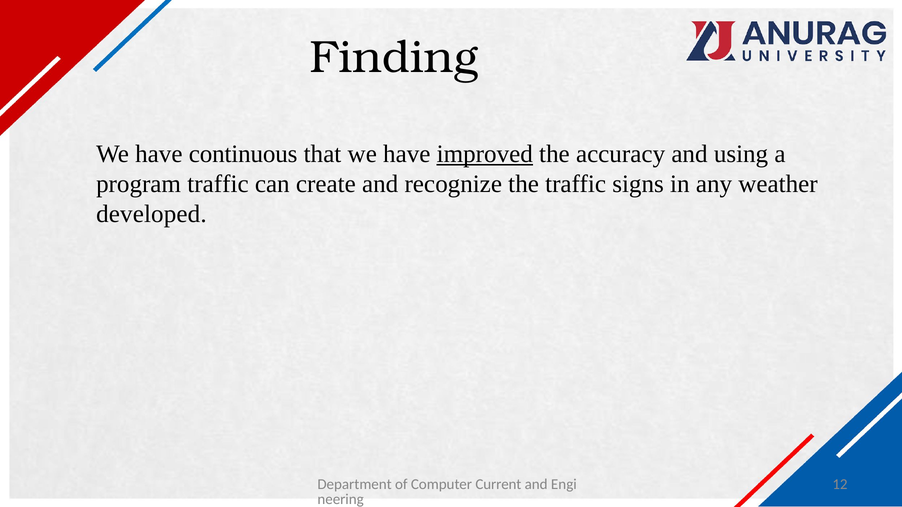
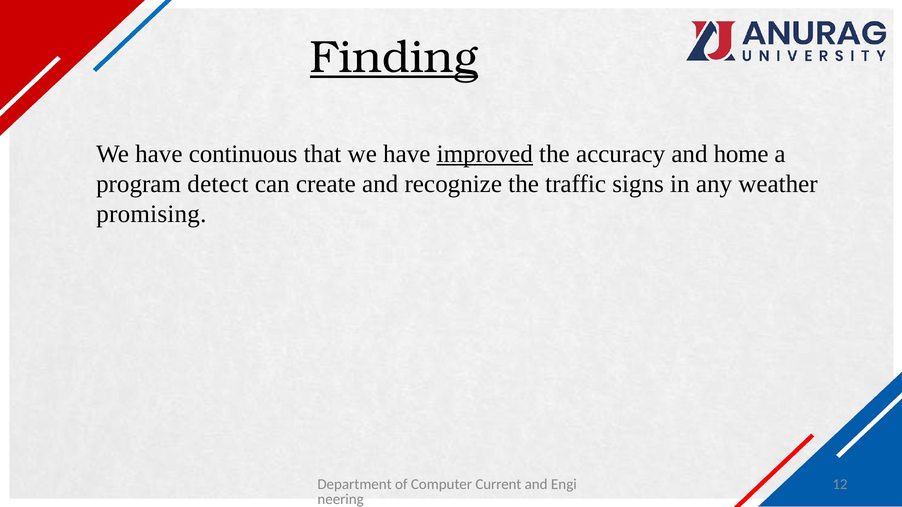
Finding underline: none -> present (394, 58)
using: using -> home (741, 154)
program traffic: traffic -> detect (218, 184)
developed: developed -> promising (151, 214)
